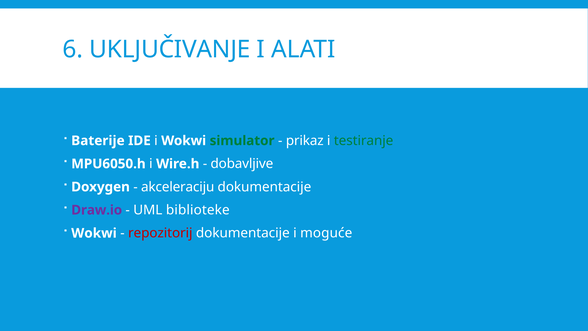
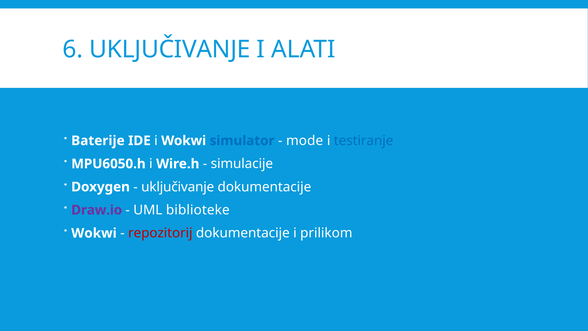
simulator colour: green -> blue (242, 141)
prikaz: prikaz -> mode (305, 141)
testiranje colour: green -> blue (364, 141)
dobavljive: dobavljive -> simulacije (242, 164)
akceleraciju: akceleraciju -> uključivanje (178, 187)
moguće: moguće -> prilikom (326, 233)
